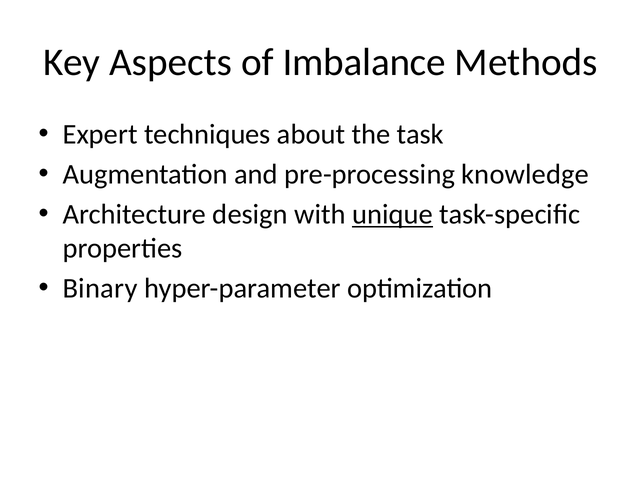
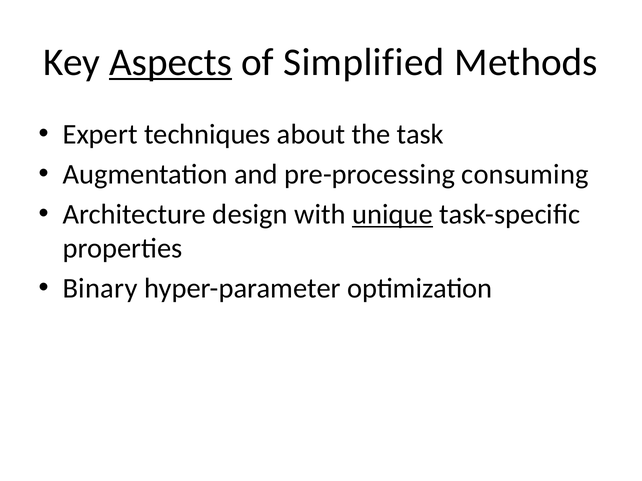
Aspects underline: none -> present (171, 62)
Imbalance: Imbalance -> Simplified (364, 62)
knowledge: knowledge -> consuming (525, 175)
